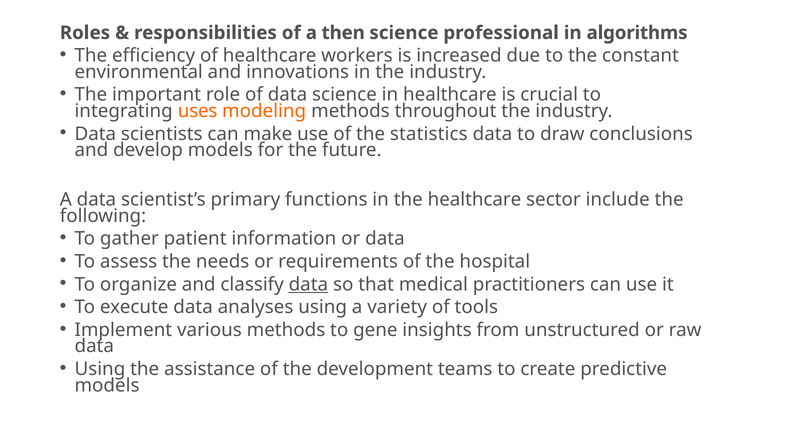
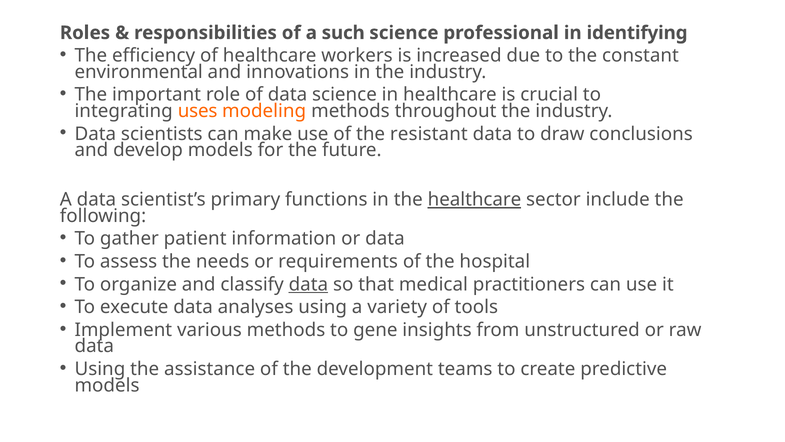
then: then -> such (343, 33)
algorithms: algorithms -> identifying (637, 33)
statistics: statistics -> resistant (429, 134)
healthcare underline: none -> present (474, 200)
